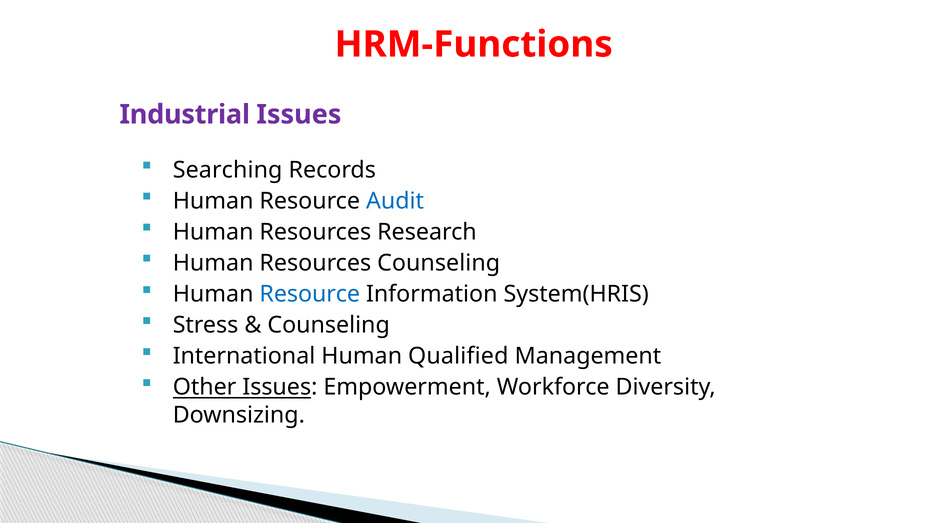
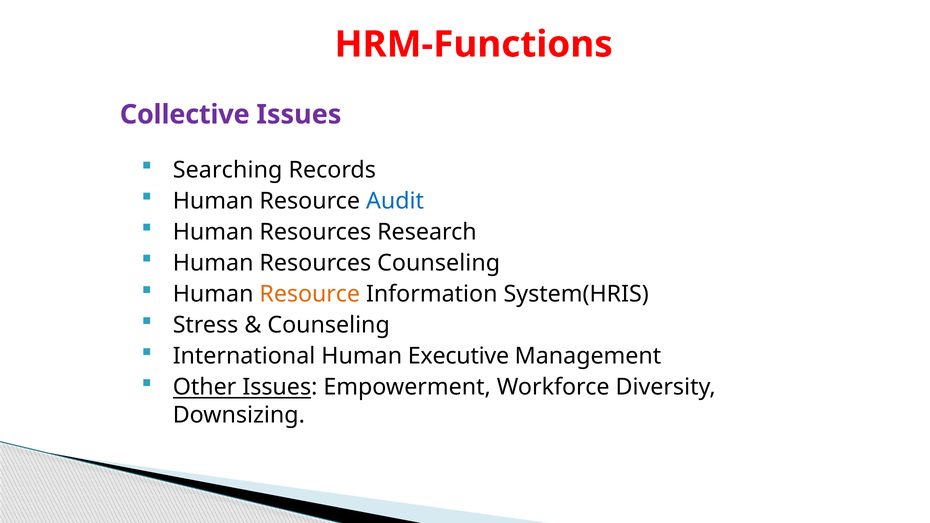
Industrial: Industrial -> Collective (185, 115)
Resource colour: blue -> orange (310, 294)
Qualified: Qualified -> Executive (458, 356)
